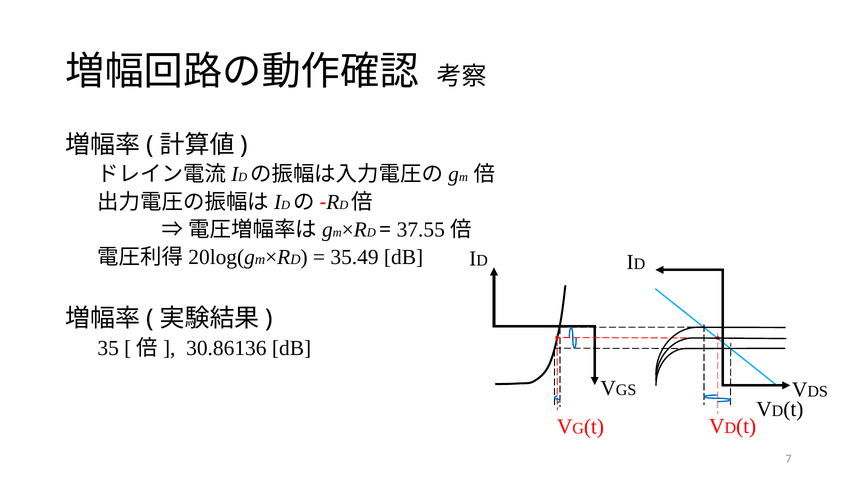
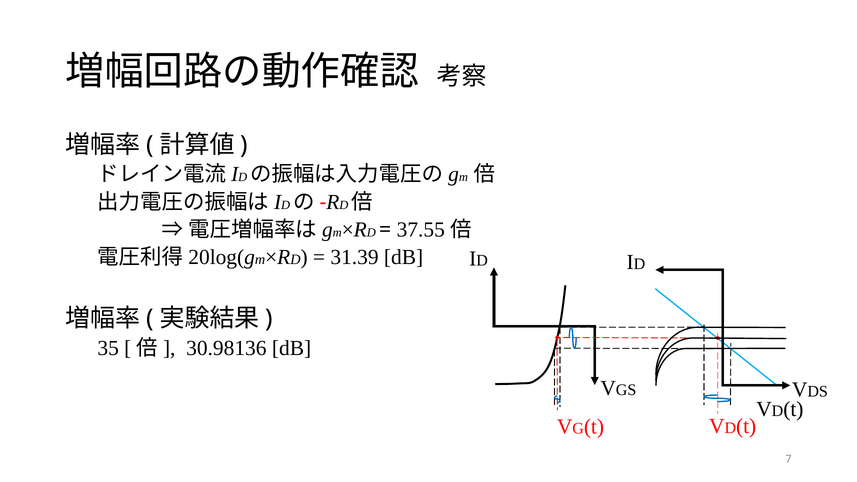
35.49: 35.49 -> 31.39 (355, 257)
30.86136: 30.86136 -> 30.98136 (226, 348)
